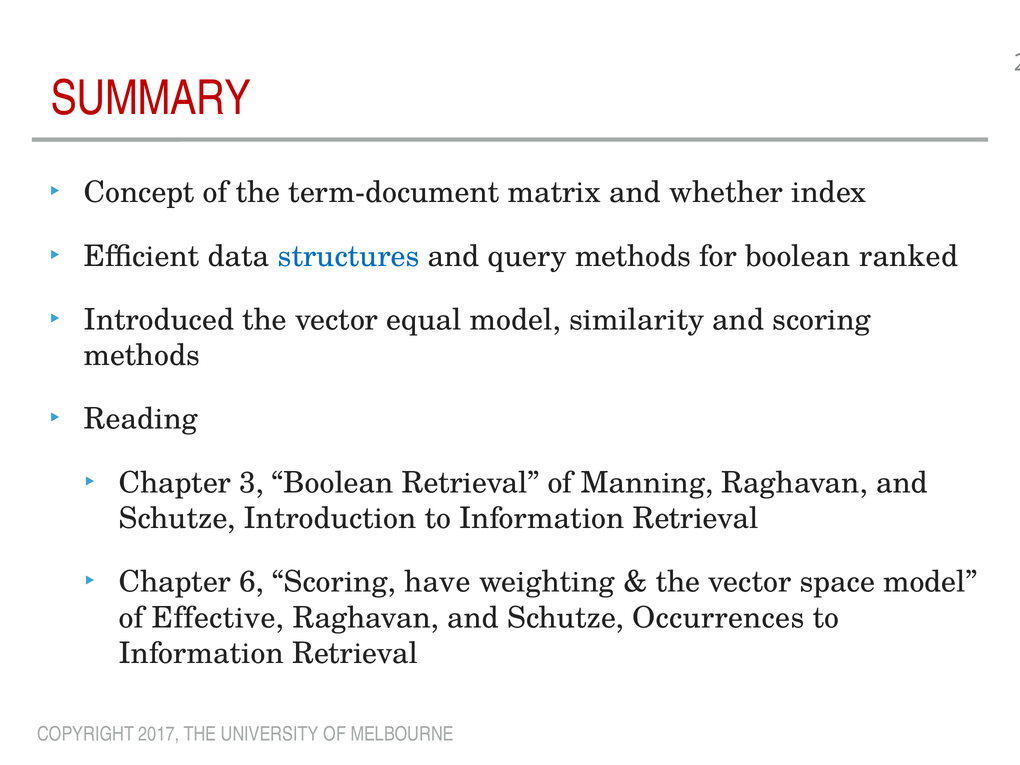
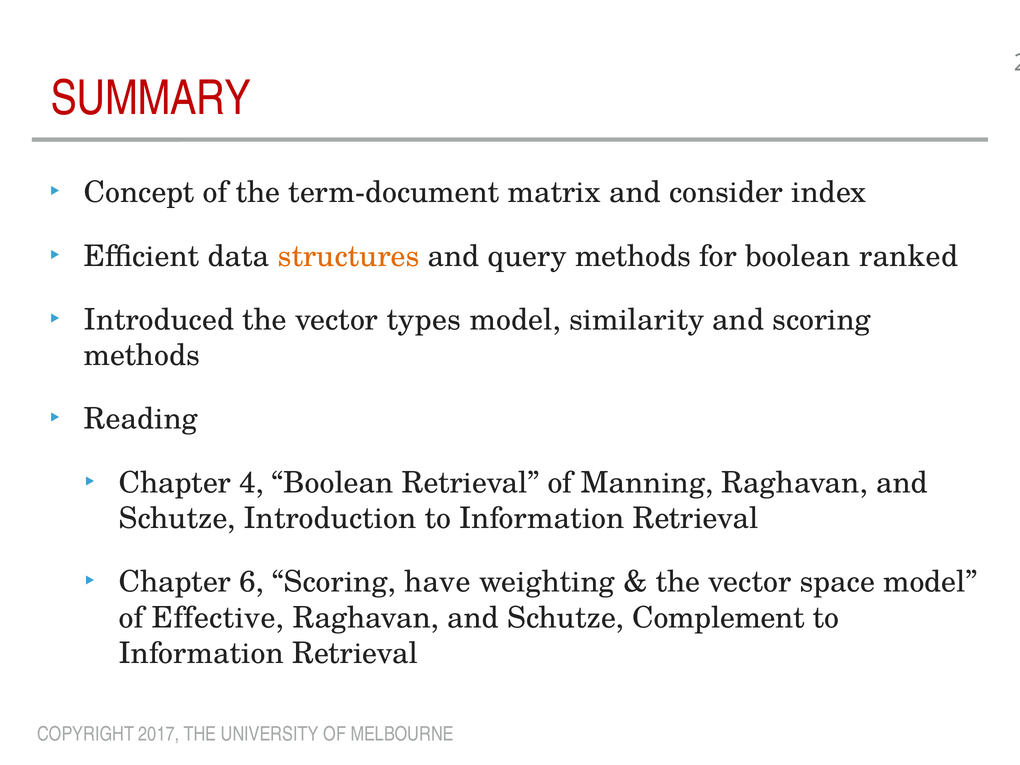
whether: whether -> consider (726, 193)
structures colour: blue -> orange (349, 256)
equal: equal -> types (424, 320)
3: 3 -> 4 (252, 483)
Occurrences: Occurrences -> Complement (719, 618)
